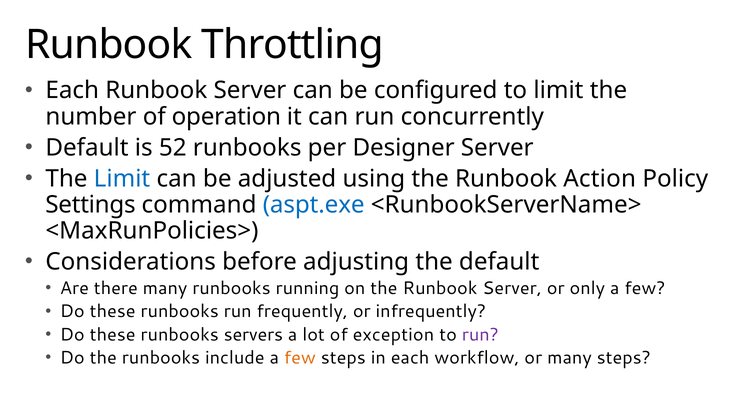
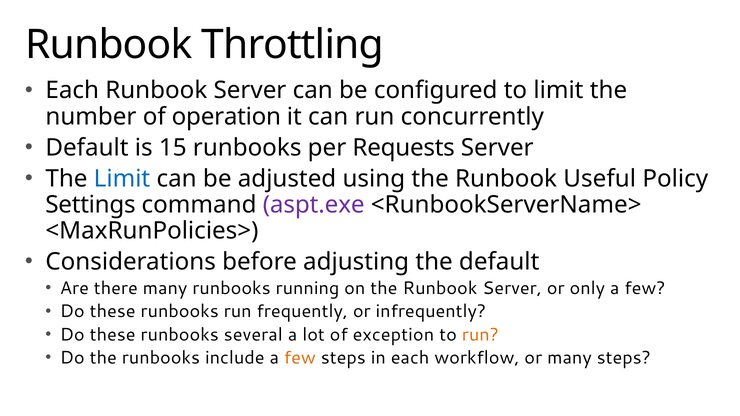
52: 52 -> 15 (173, 148)
Designer: Designer -> Requests (404, 148)
Action: Action -> Useful (600, 179)
aspt.exe colour: blue -> purple (314, 205)
servers: servers -> several (253, 335)
run colour: purple -> orange (480, 335)
